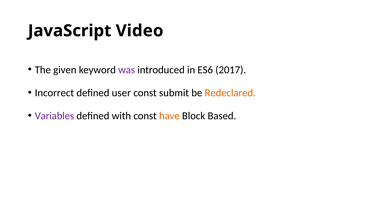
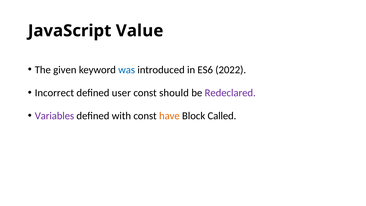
Video: Video -> Value (140, 31)
was colour: purple -> blue (127, 70)
2017: 2017 -> 2022 (231, 70)
submit: submit -> should (174, 93)
Redeclared colour: orange -> purple (230, 93)
Based: Based -> Called (222, 116)
